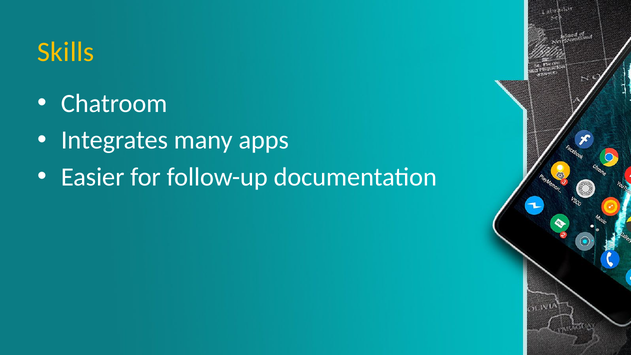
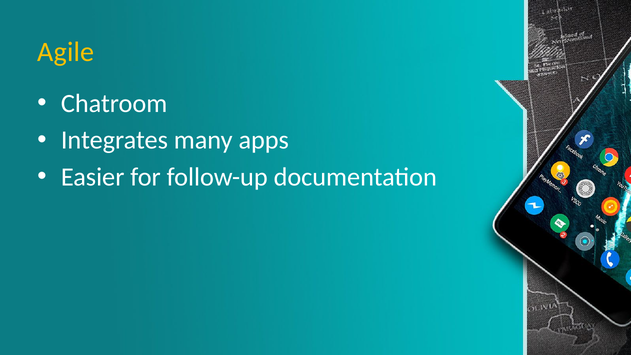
Skills: Skills -> Agile (66, 52)
